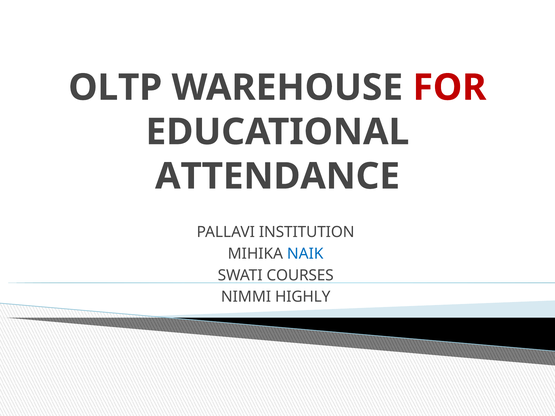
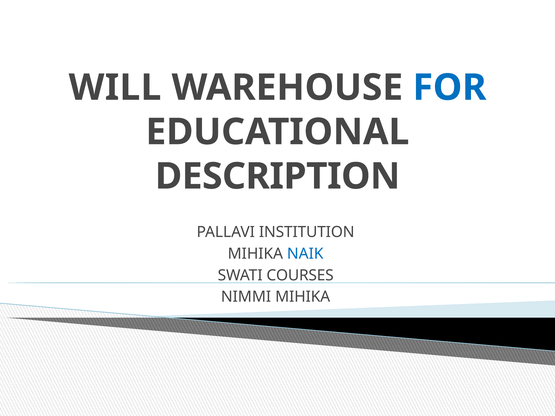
OLTP: OLTP -> WILL (115, 88)
FOR colour: red -> blue (450, 88)
ATTENDANCE: ATTENDANCE -> DESCRIPTION (278, 176)
NIMMI HIGHLY: HIGHLY -> MIHIKA (303, 297)
